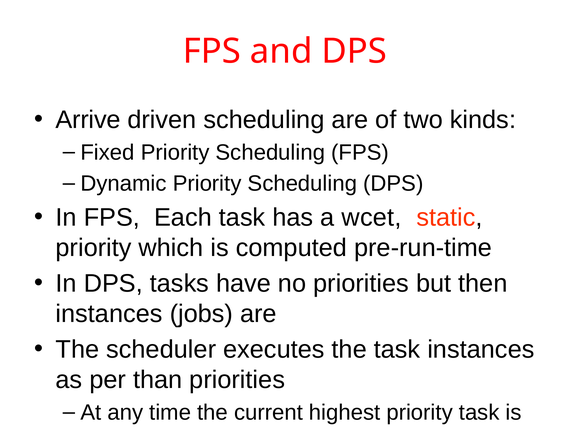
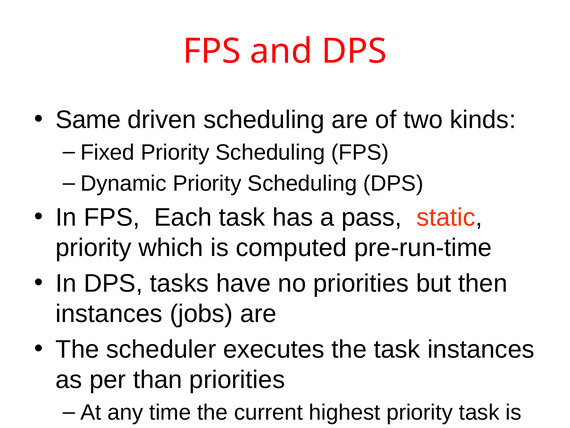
Arrive: Arrive -> Same (88, 120)
wcet: wcet -> pass (372, 217)
